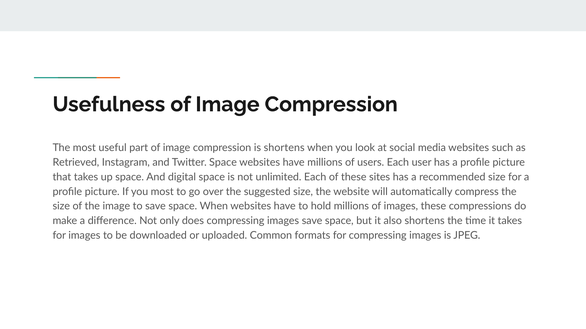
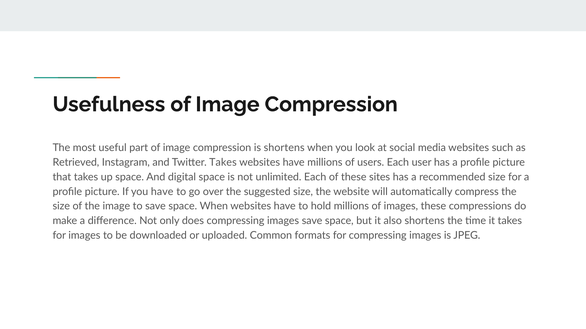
Twitter Space: Space -> Takes (223, 163)
you most: most -> have (162, 192)
